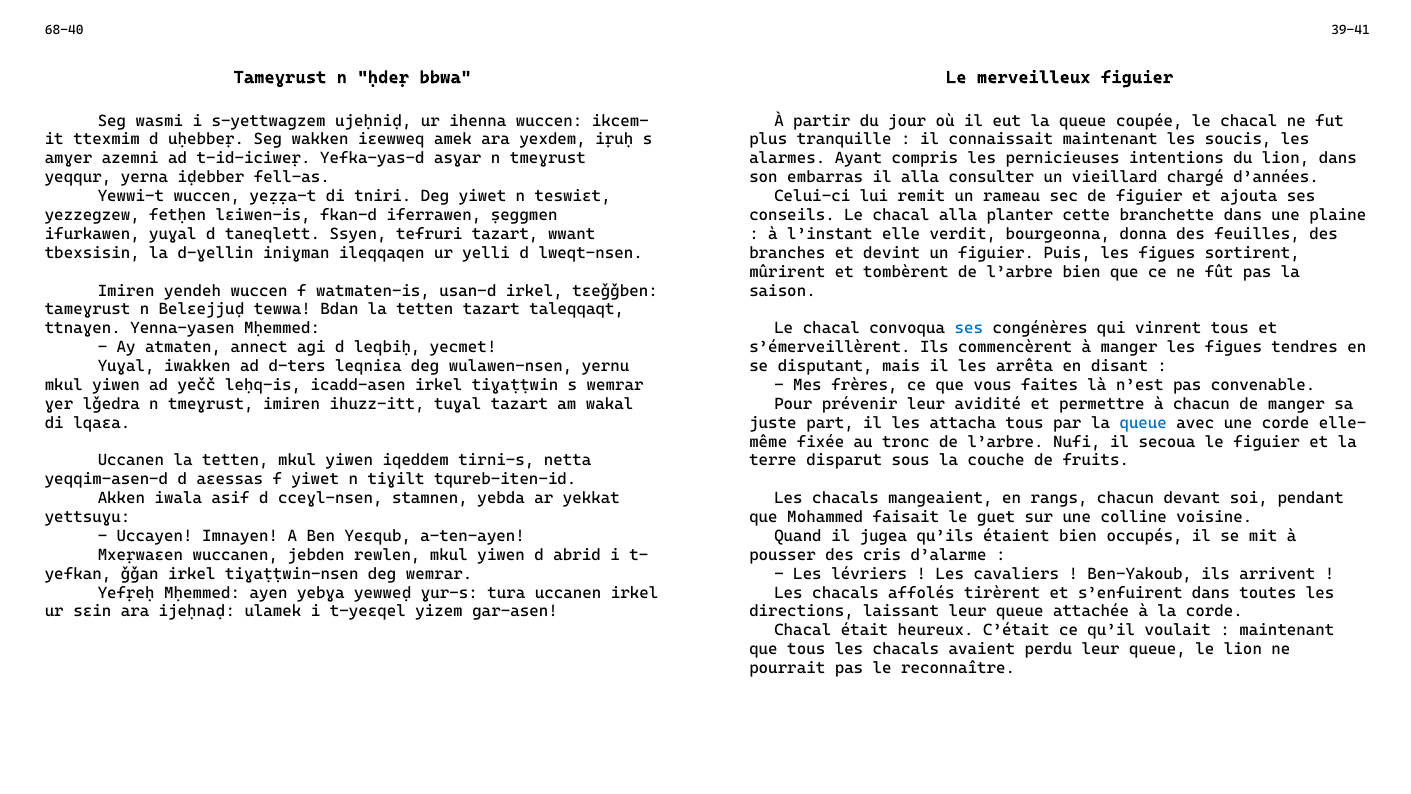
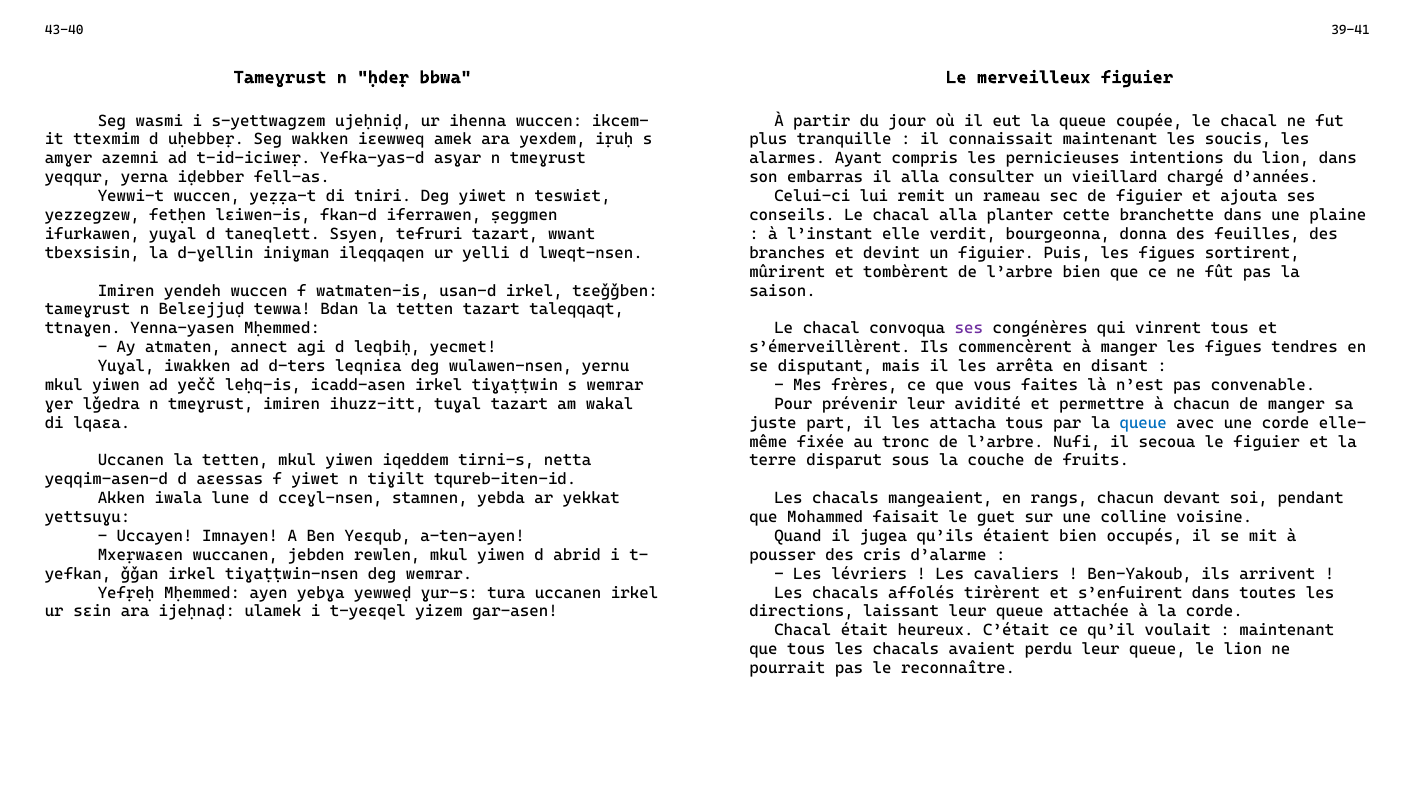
68-40: 68-40 -> 43-40 (64, 30)
ses colour: blue -> purple (969, 328)
asif: asif -> lune (231, 498)
